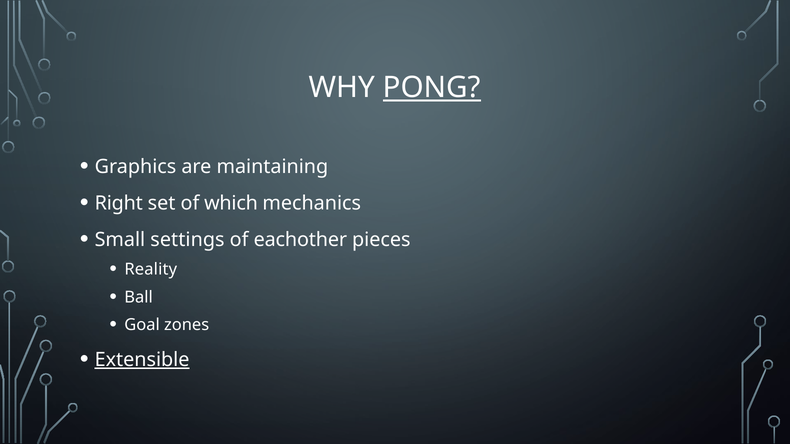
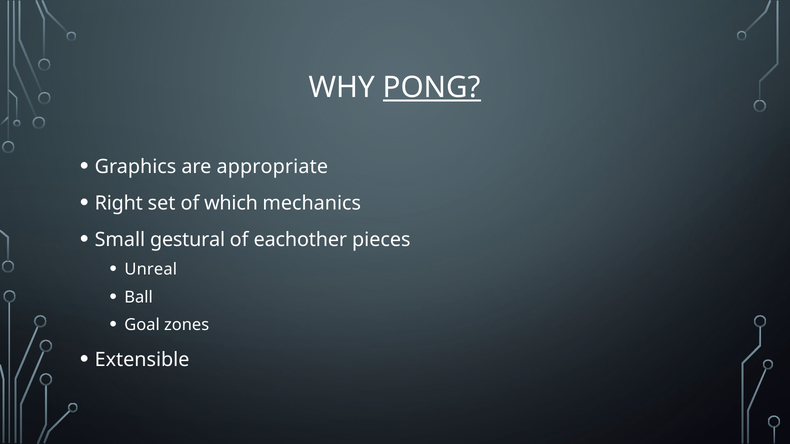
maintaining: maintaining -> appropriate (272, 167)
settings: settings -> gestural (188, 240)
Reality: Reality -> Unreal (151, 270)
Extensible underline: present -> none (142, 360)
